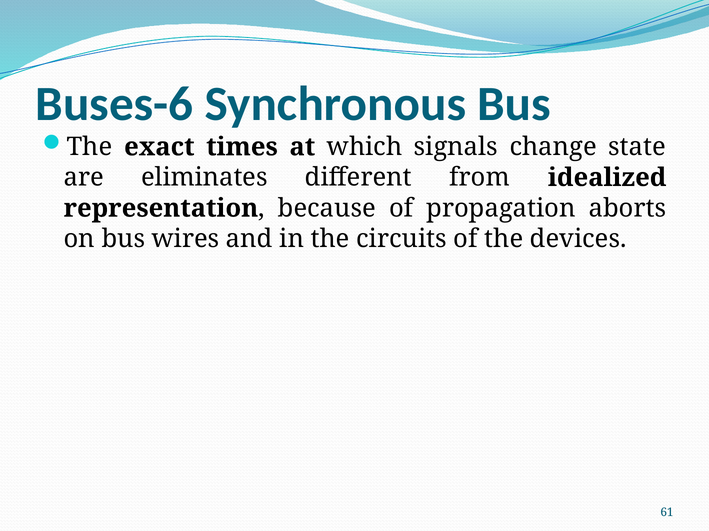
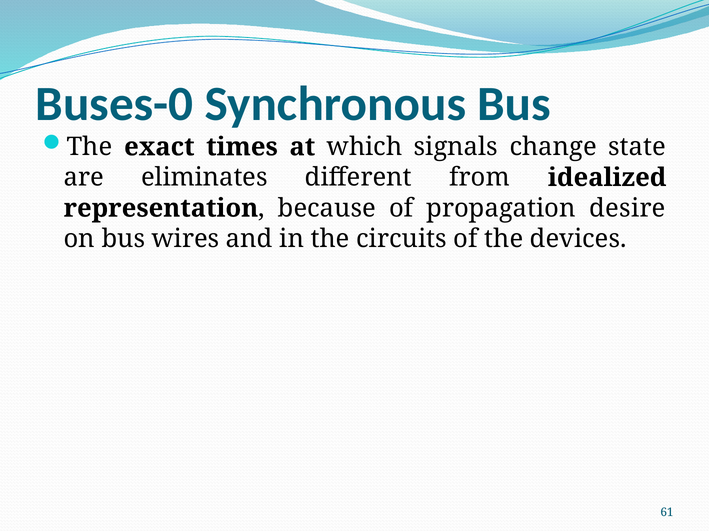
Buses-6: Buses-6 -> Buses-0 (114, 104)
aborts: aborts -> desire (627, 208)
